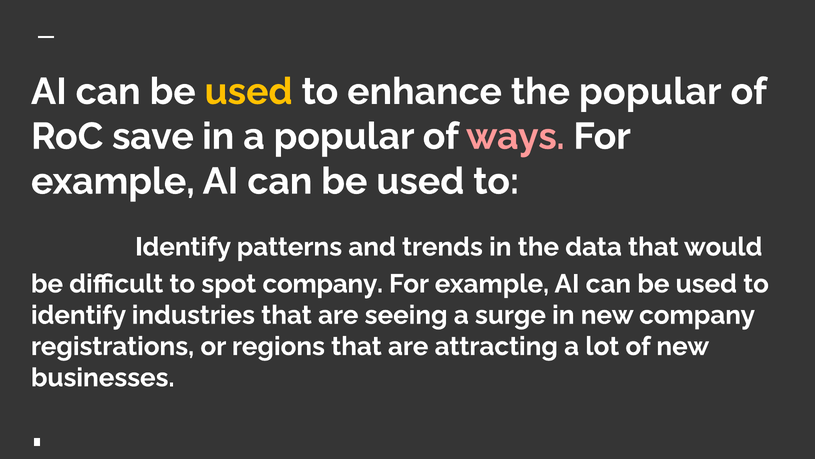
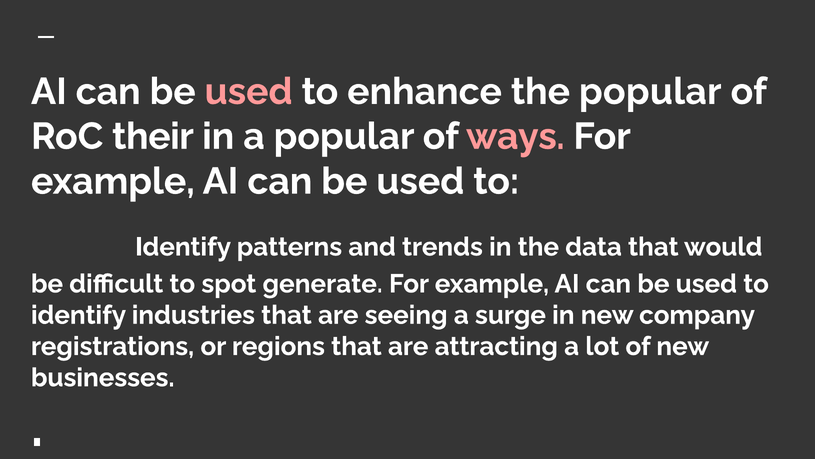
used colour: yellow -> pink (249, 91)
save: save -> their (153, 136)
spot company: company -> generate (323, 284)
